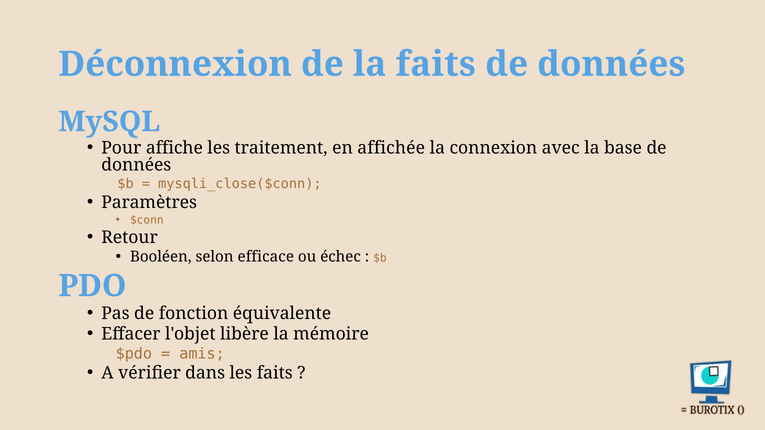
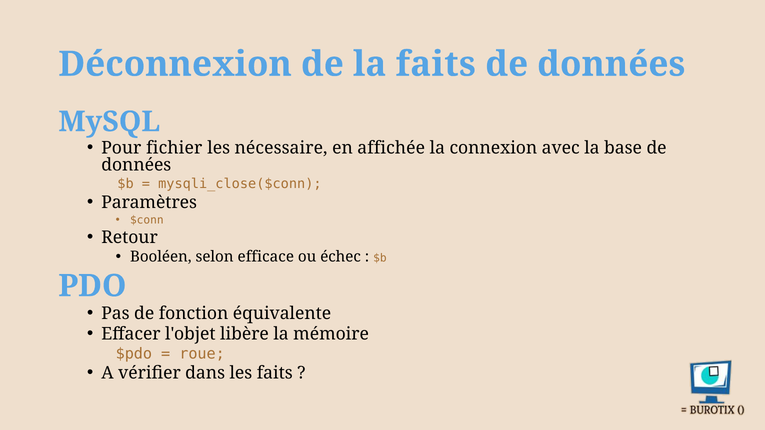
affiche: affiche -> fichier (174, 148)
traitement: traitement -> nécessaire (281, 148)
amis: amis -> roue (202, 354)
